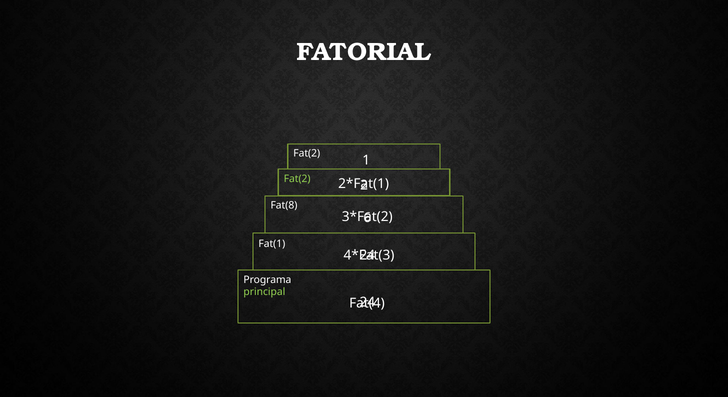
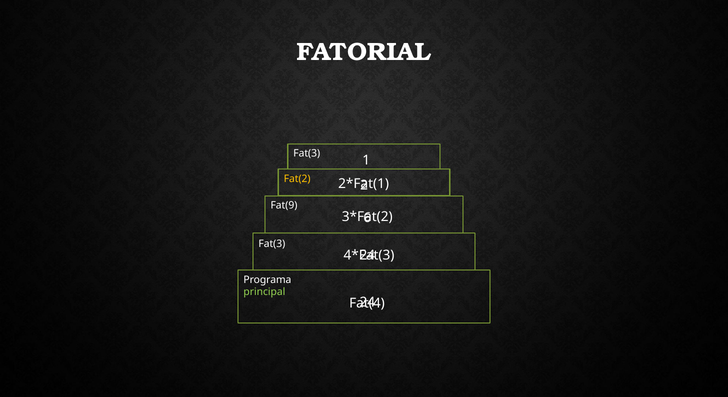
Fat(2: Fat(2 -> Fat(3 (307, 154)
Fat(2 colour: light green -> yellow (297, 179)
Fat(8: Fat(8 -> Fat(9 (284, 206)
Fat(1: Fat(1 -> Fat(3 (272, 244)
